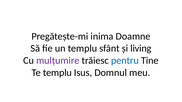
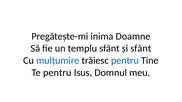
și living: living -> sfânt (141, 49)
mulțumire colour: purple -> blue (58, 61)
Te templu: templu -> pentru (57, 73)
